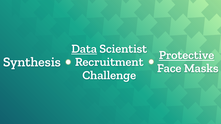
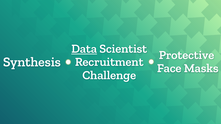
Protective underline: present -> none (187, 55)
